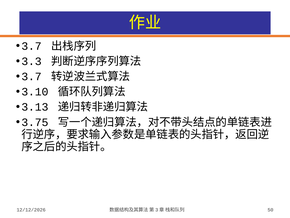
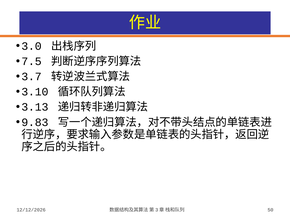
3.7: 3.7 -> 3.0 (32, 46)
3.3: 3.3 -> 7.5 (32, 61)
3.75: 3.75 -> 9.83 (35, 122)
